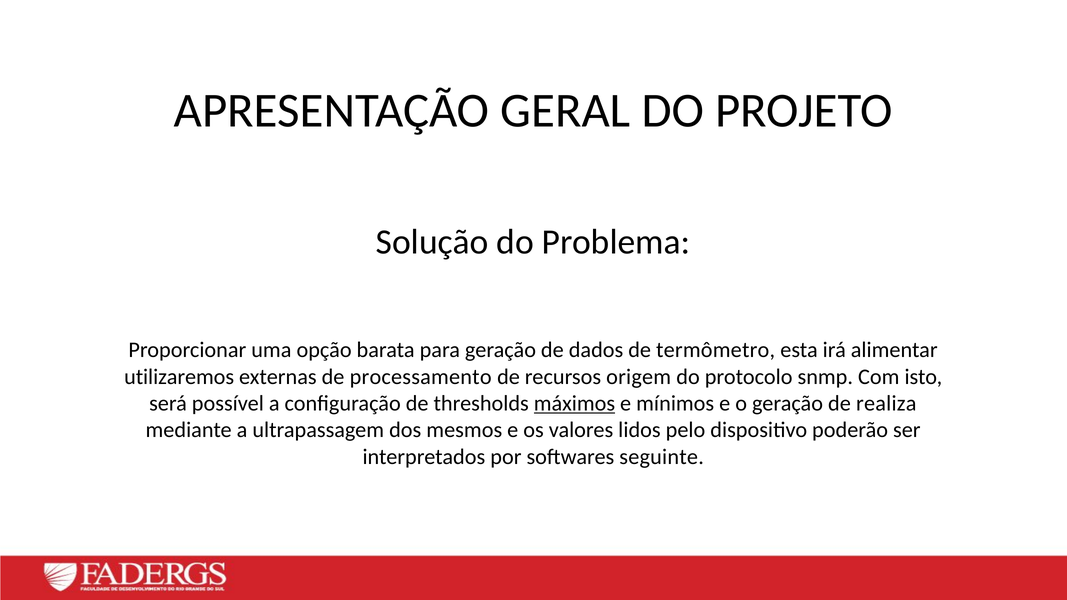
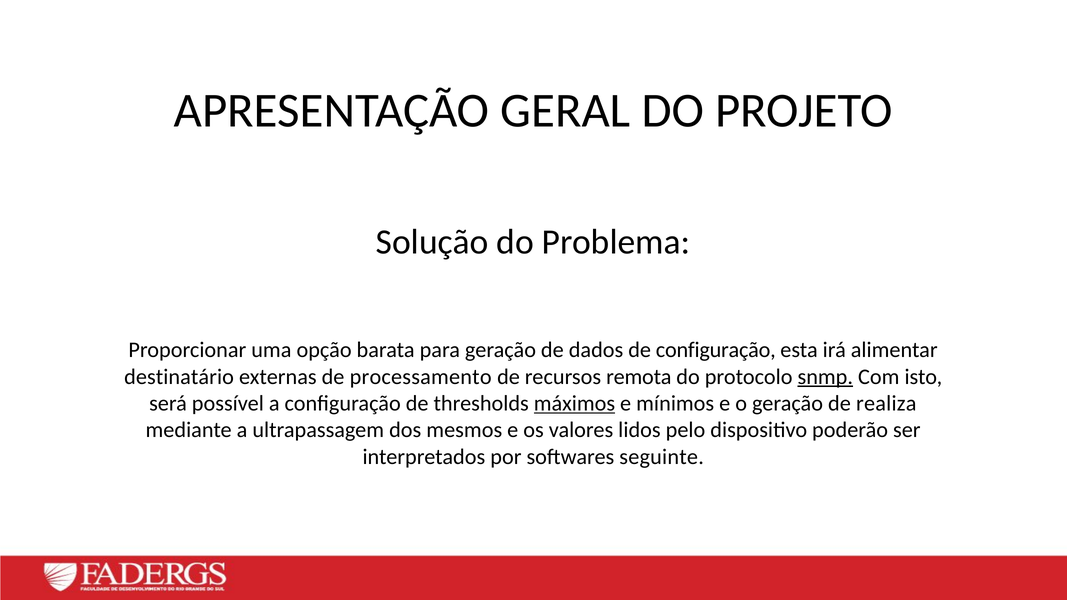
de termômetro: termômetro -> configuração (716, 350)
utilizaremos: utilizaremos -> destinatário (179, 377)
origem: origem -> remota (639, 377)
snmp underline: none -> present (825, 377)
